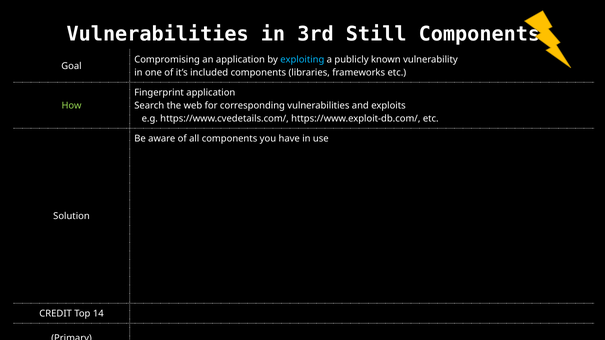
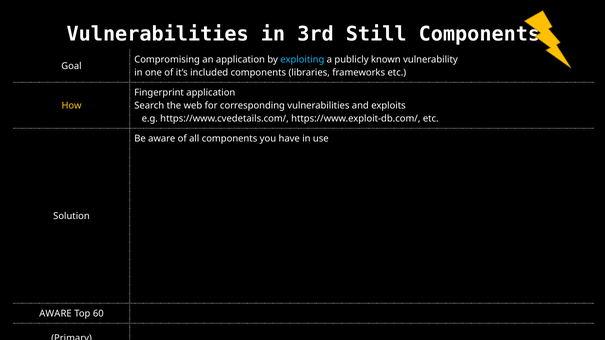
How colour: light green -> yellow (72, 106)
CREDIT: CREDIT -> AWARE (56, 314)
14: 14 -> 60 (98, 314)
